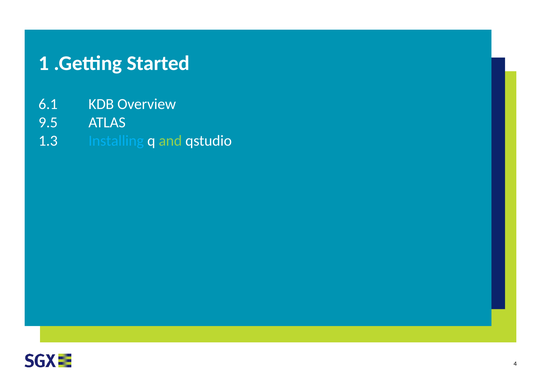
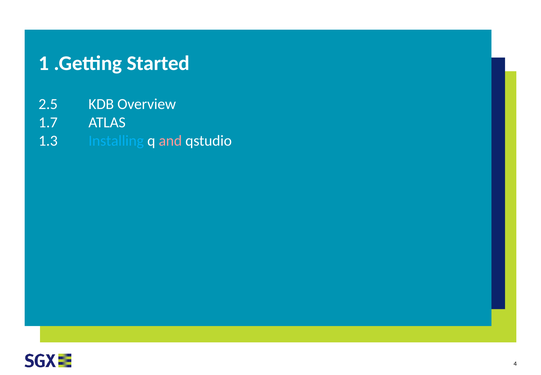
6.1: 6.1 -> 2.5 (48, 104)
9.5: 9.5 -> 1.7 (48, 122)
and colour: light green -> pink (170, 141)
